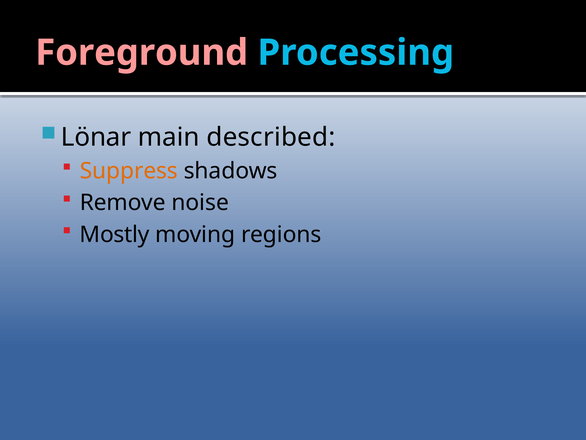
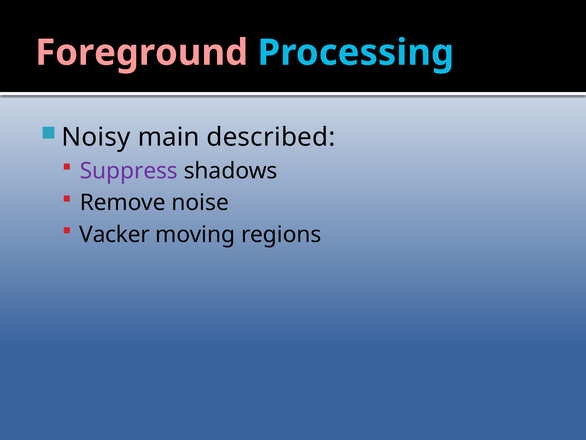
Lönar: Lönar -> Noisy (96, 137)
Suppress colour: orange -> purple (129, 171)
Mostly: Mostly -> Vacker (115, 234)
